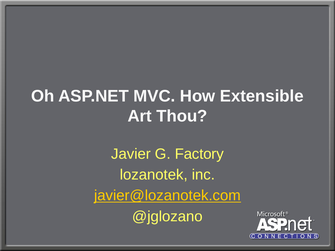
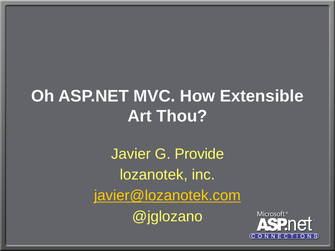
Factory: Factory -> Provide (199, 154)
